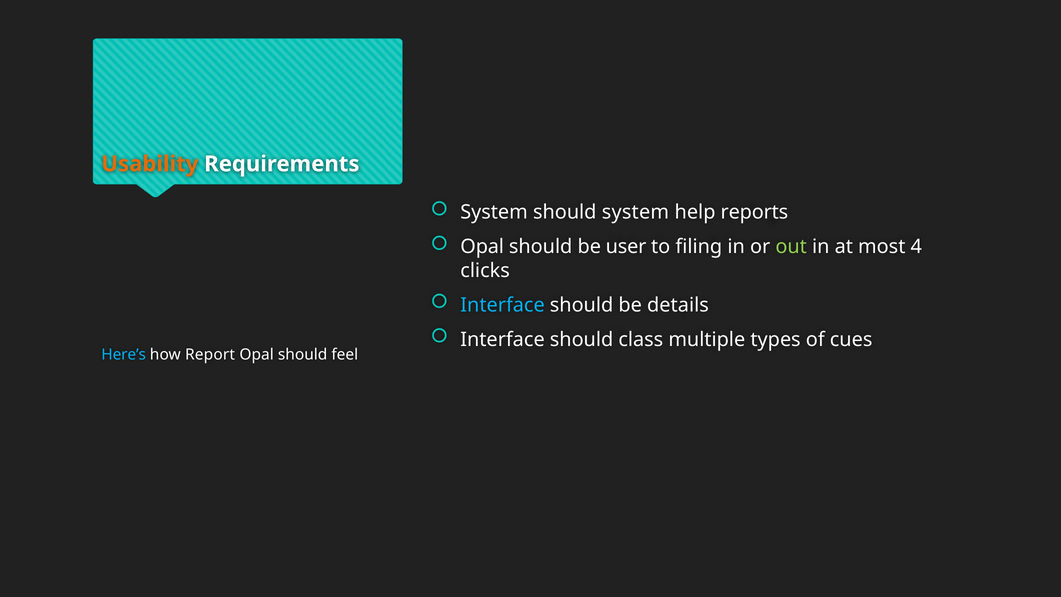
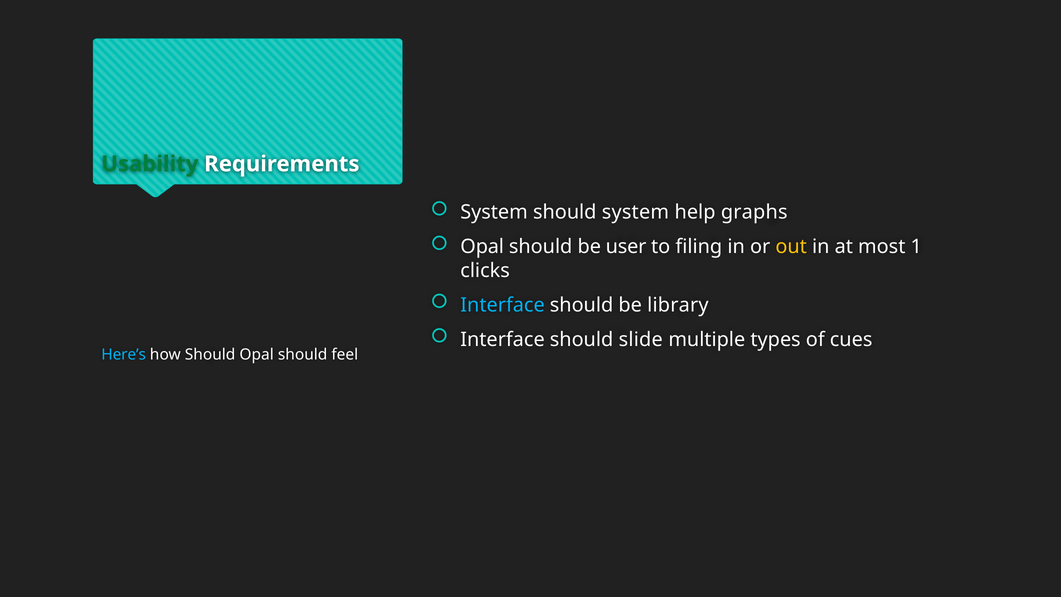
Usability colour: orange -> green (150, 164)
reports: reports -> graphs (754, 212)
out colour: light green -> yellow (791, 247)
4: 4 -> 1 (916, 247)
details: details -> library (678, 305)
class: class -> slide (641, 339)
how Report: Report -> Should (210, 354)
